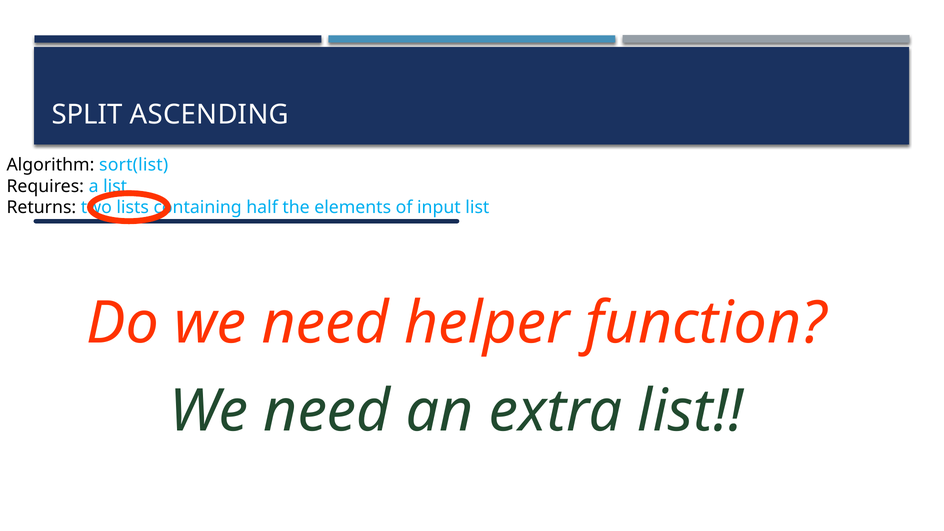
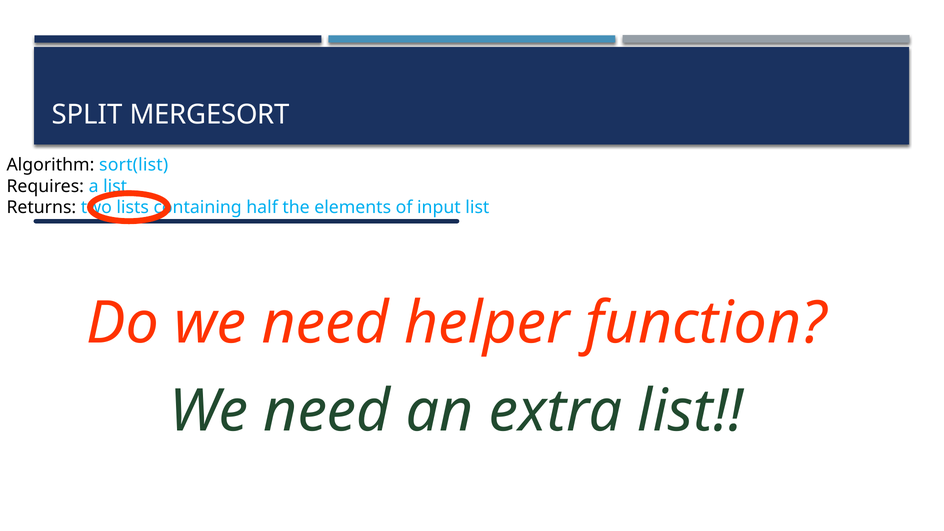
ASCENDING: ASCENDING -> MERGESORT (210, 115)
